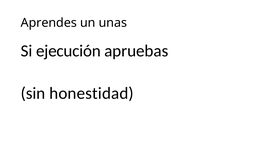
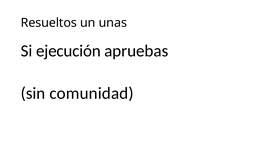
Aprendes: Aprendes -> Resueltos (49, 23)
honestidad: honestidad -> comunidad (92, 93)
